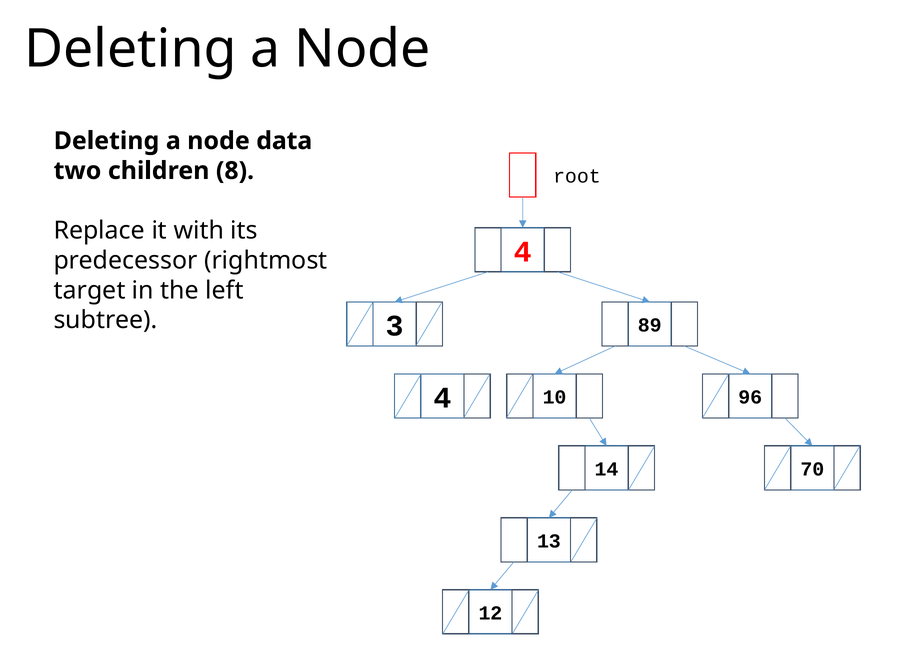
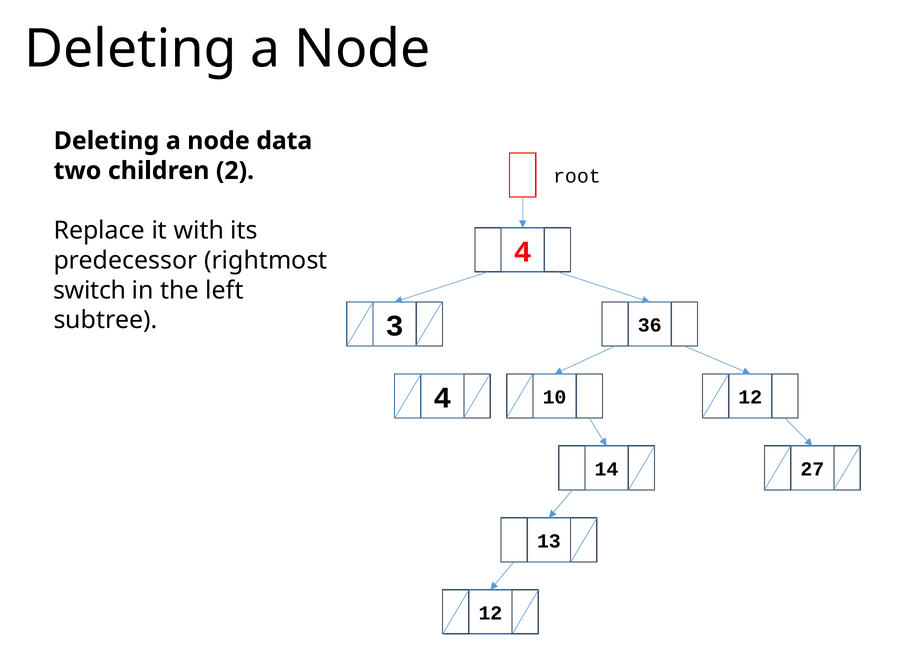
8: 8 -> 2 (235, 171)
target: target -> switch (90, 291)
89: 89 -> 36 (650, 326)
10 96: 96 -> 12 (750, 398)
70: 70 -> 27 (812, 470)
